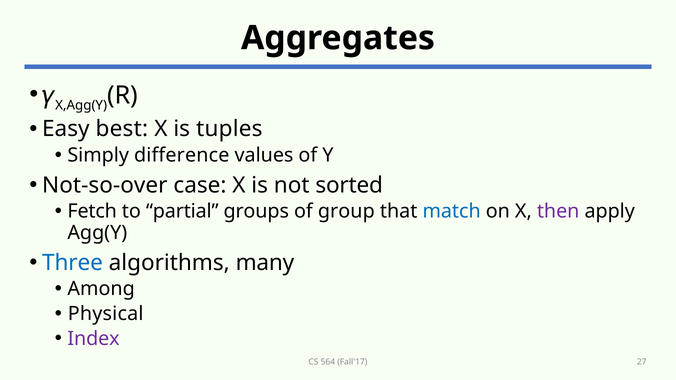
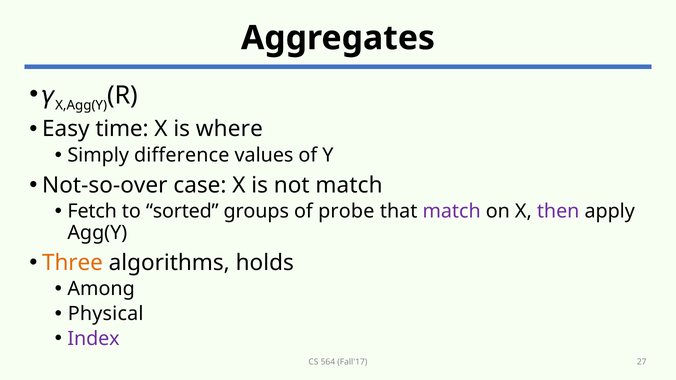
best: best -> time (122, 129)
tuples: tuples -> where (229, 129)
not sorted: sorted -> match (349, 185)
partial: partial -> sorted (182, 212)
group: group -> probe (346, 212)
match colour: blue -> purple (452, 212)
Three colour: blue -> orange (73, 263)
many: many -> holds (265, 263)
